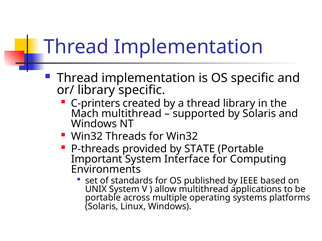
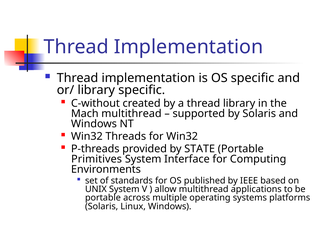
C-printers: C-printers -> C-without (95, 104)
Important: Important -> Primitives (97, 159)
